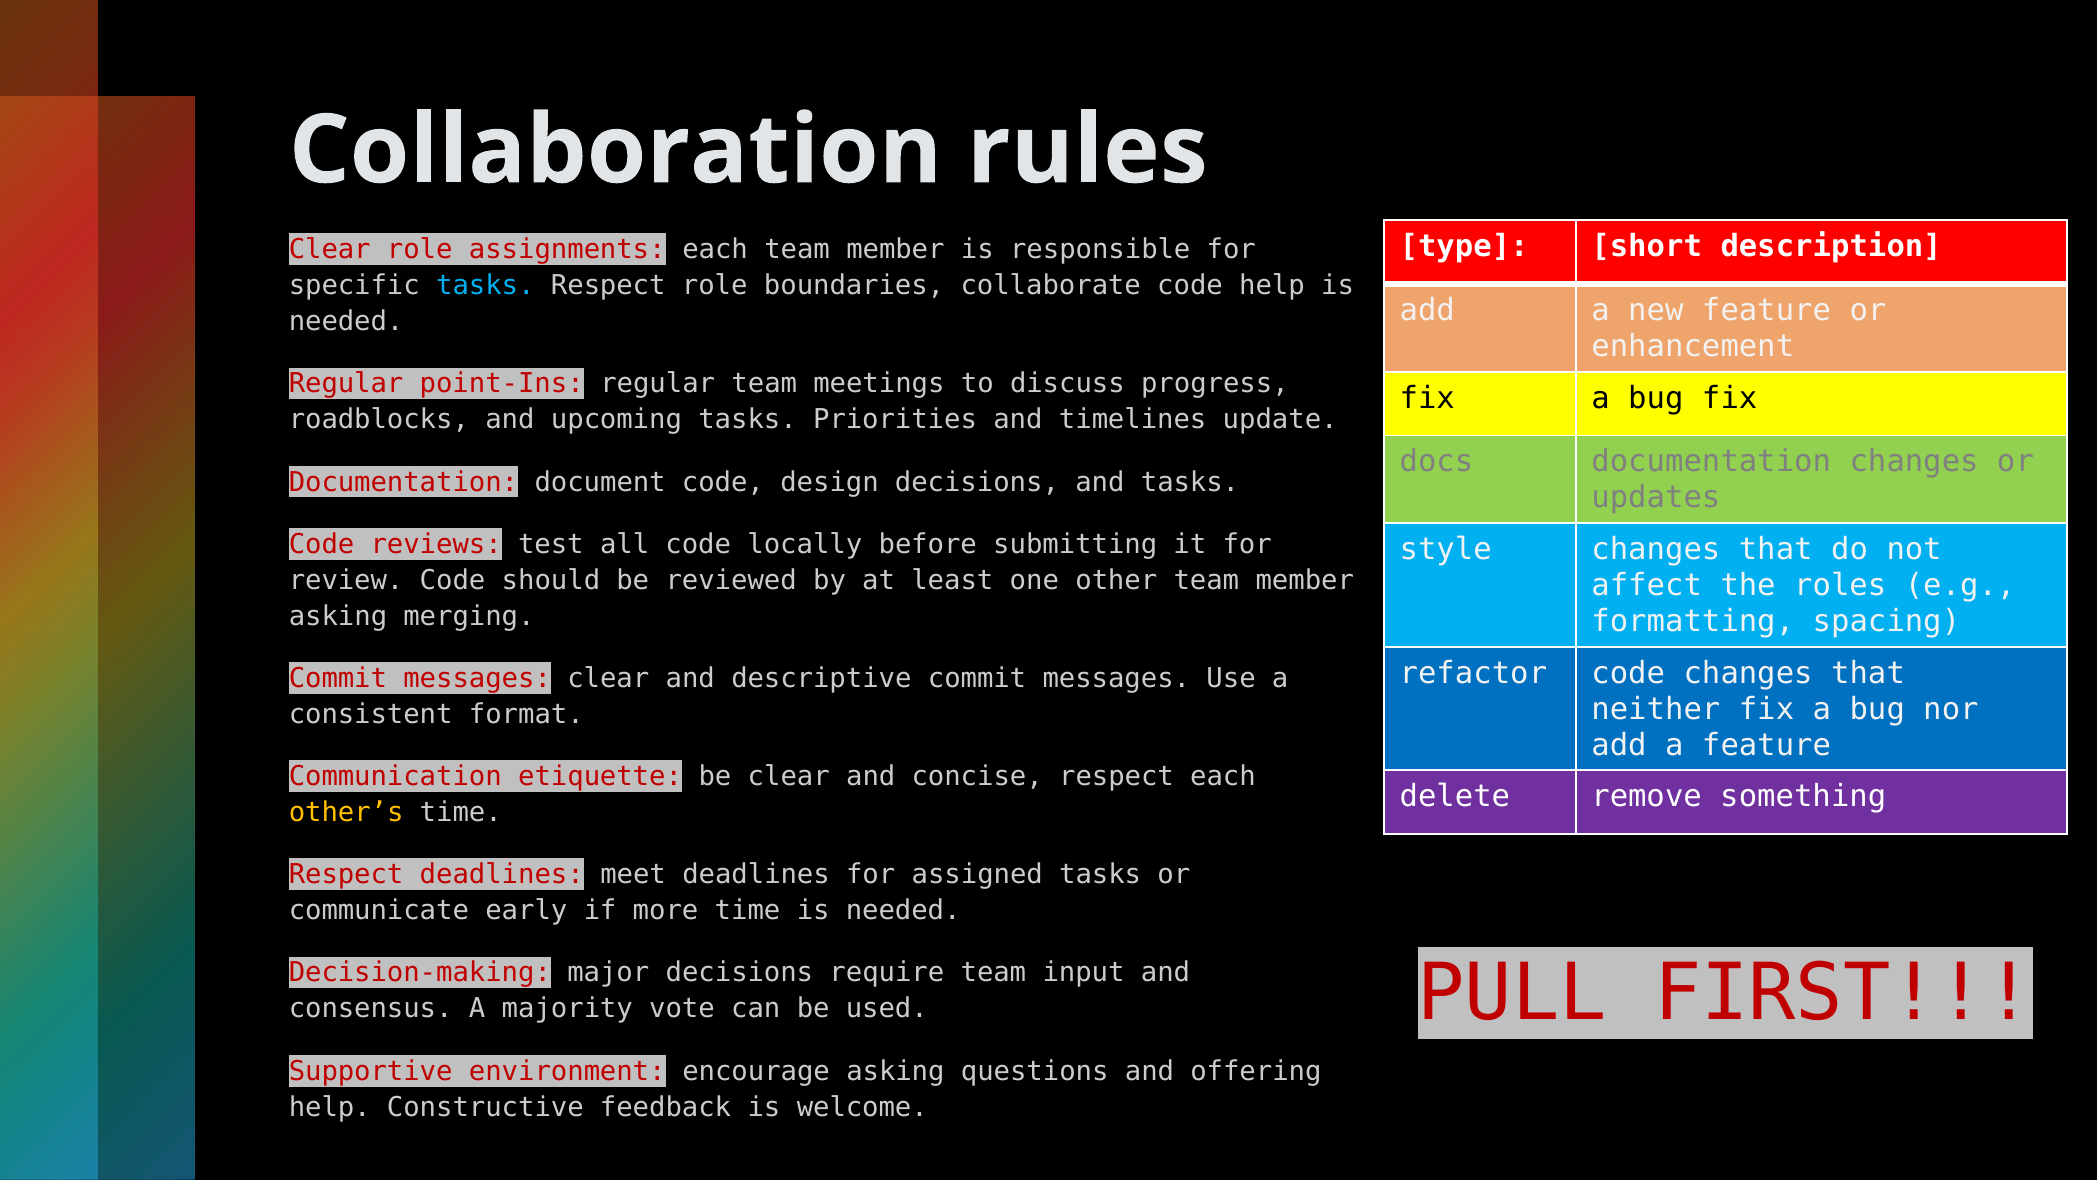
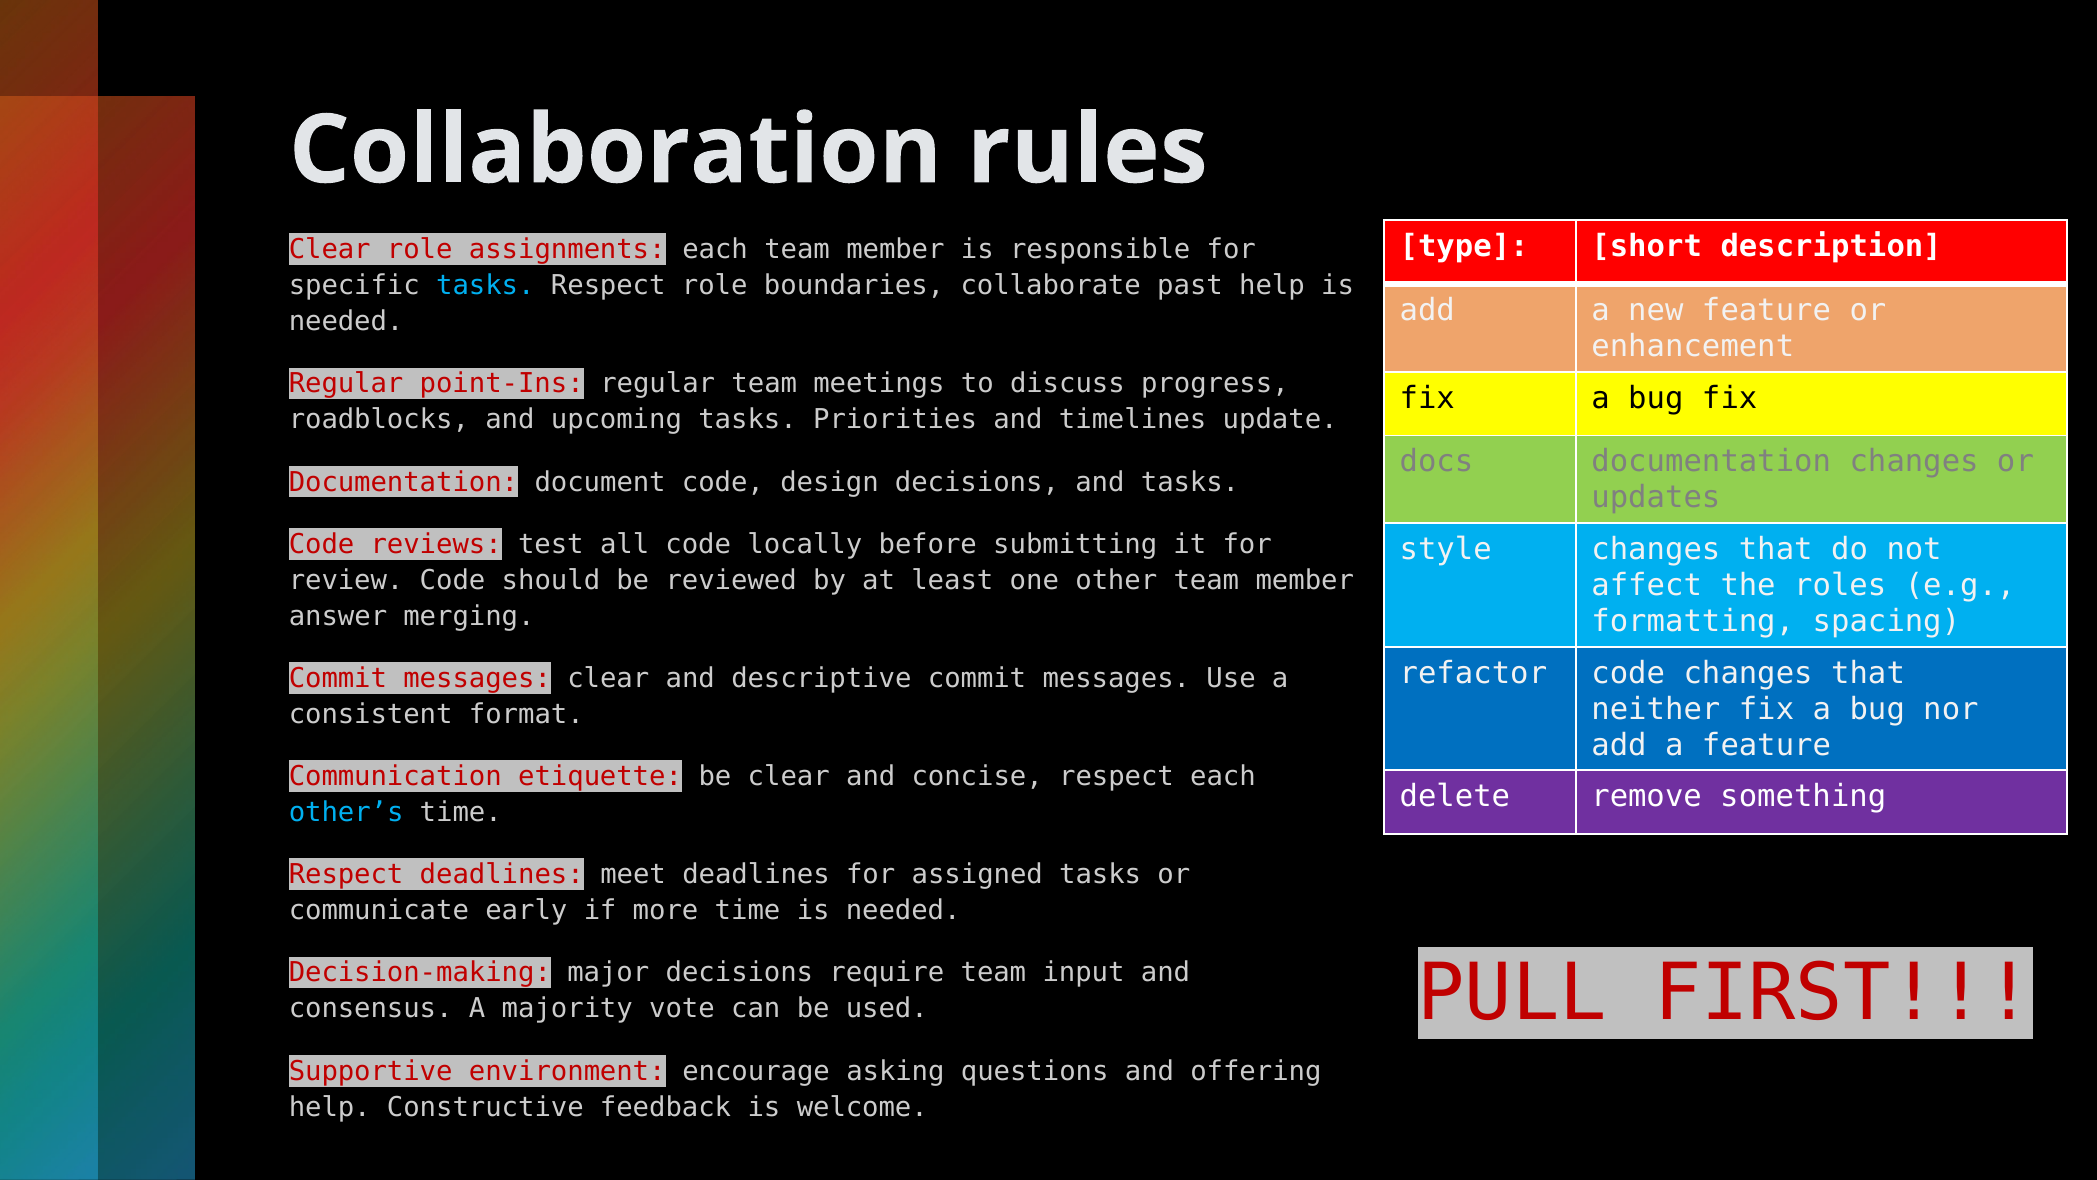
collaborate code: code -> past (1190, 286)
asking: asking -> answer (338, 616)
other’s colour: yellow -> light blue (346, 812)
